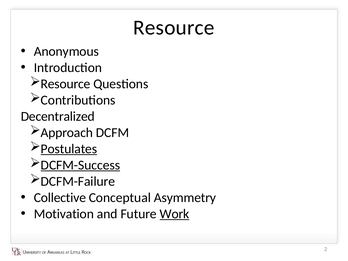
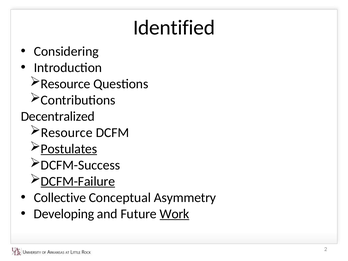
Resource: Resource -> Identified (174, 28)
Anonymous: Anonymous -> Considering (66, 51)
Approach: Approach -> Resource (67, 133)
DCFM-Success underline: present -> none (80, 165)
DCFM-Failure underline: none -> present (78, 181)
Motivation: Motivation -> Developing (64, 214)
